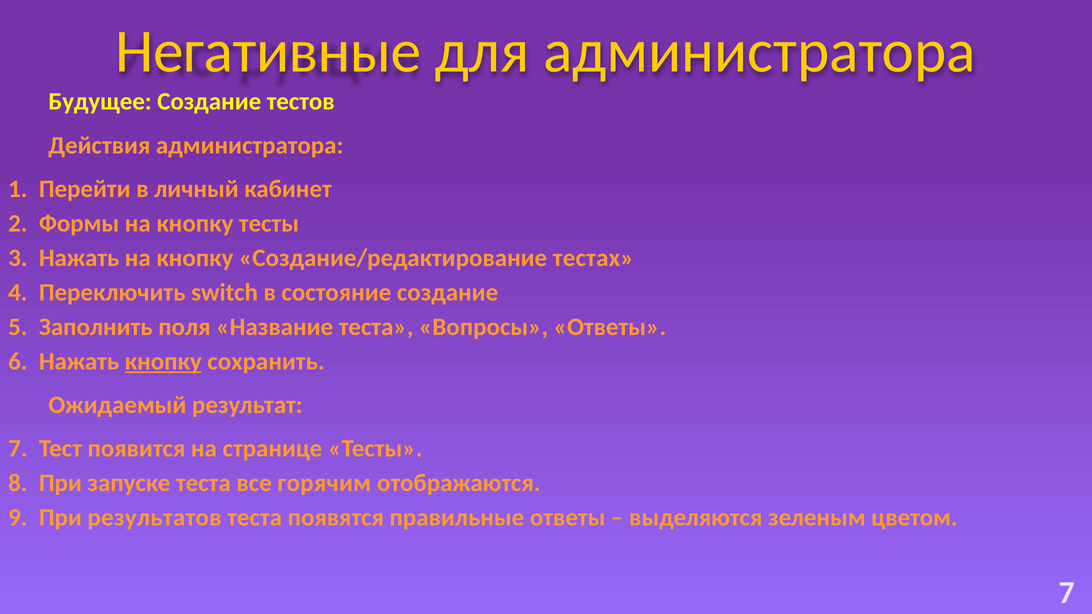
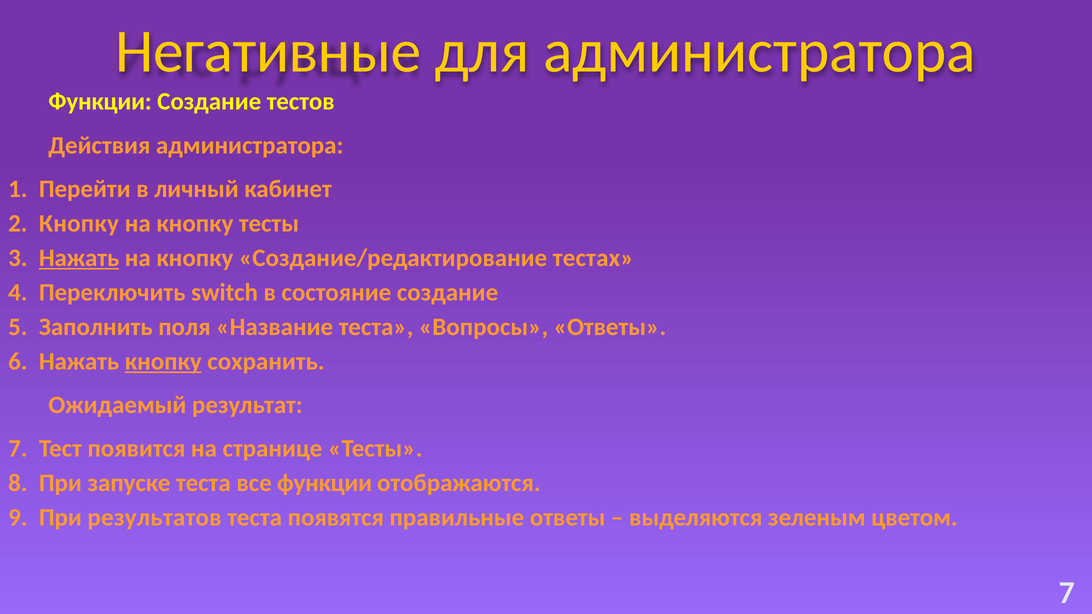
Будущее: Будущее -> Функции (100, 102)
Формы: Формы -> Кнопку (79, 223)
Нажать underline: none -> present (79, 258)
все горячим: горячим -> функции (325, 483)
